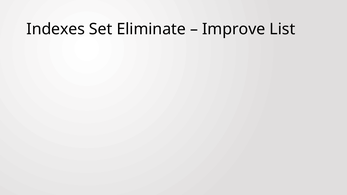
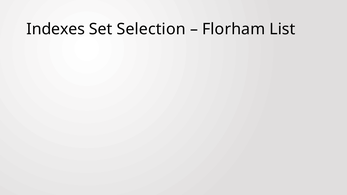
Eliminate: Eliminate -> Selection (151, 29)
Improve: Improve -> Florham (234, 29)
